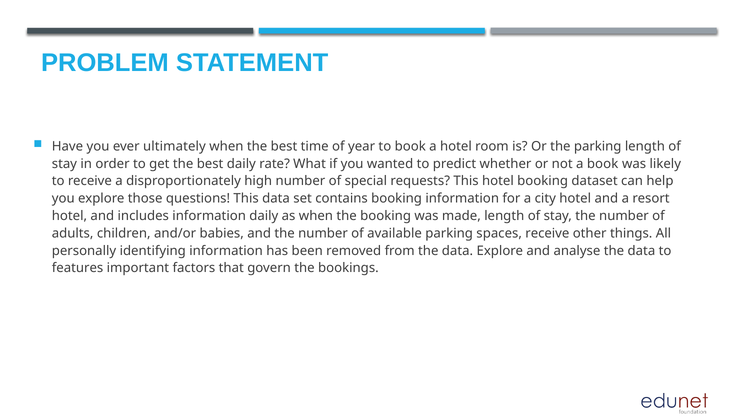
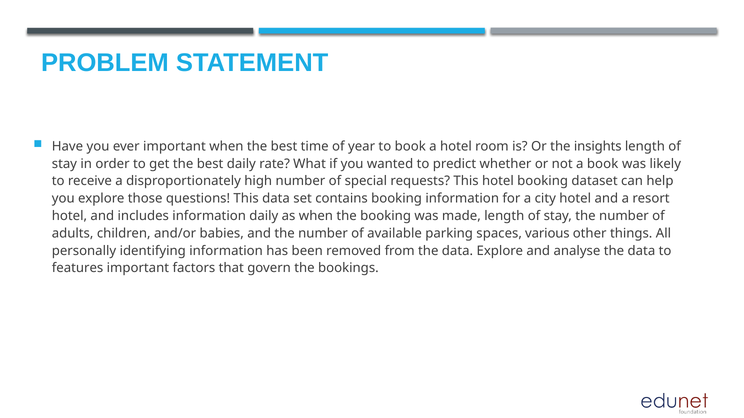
ever ultimately: ultimately -> important (174, 147)
the parking: parking -> insights (598, 147)
spaces receive: receive -> various (547, 234)
